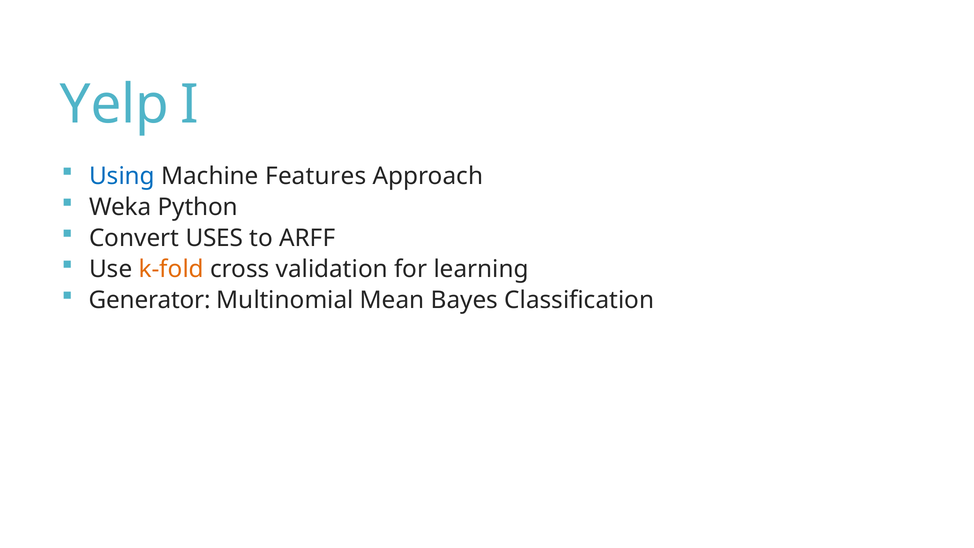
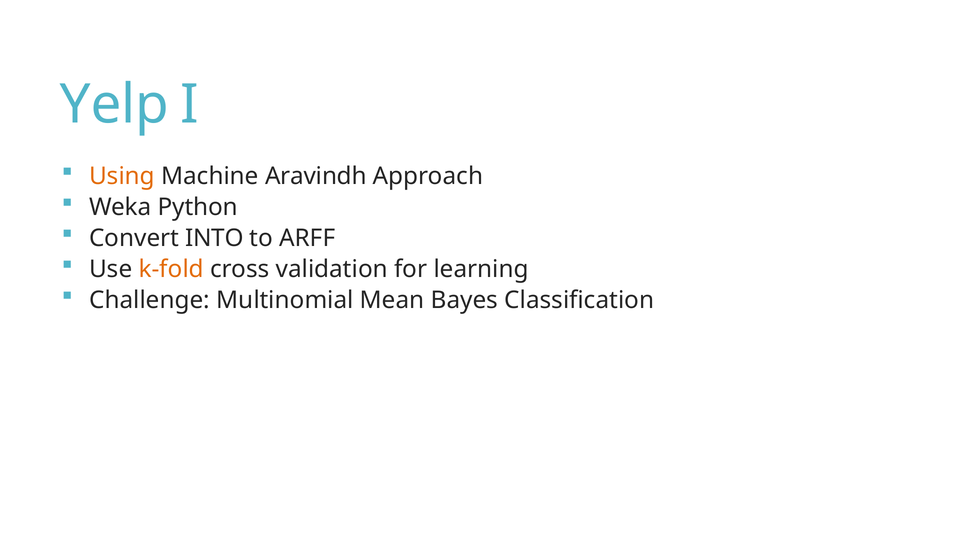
Using colour: blue -> orange (122, 176)
Features: Features -> Aravindh (316, 176)
USES: USES -> INTO (214, 238)
Generator: Generator -> Challenge (150, 300)
